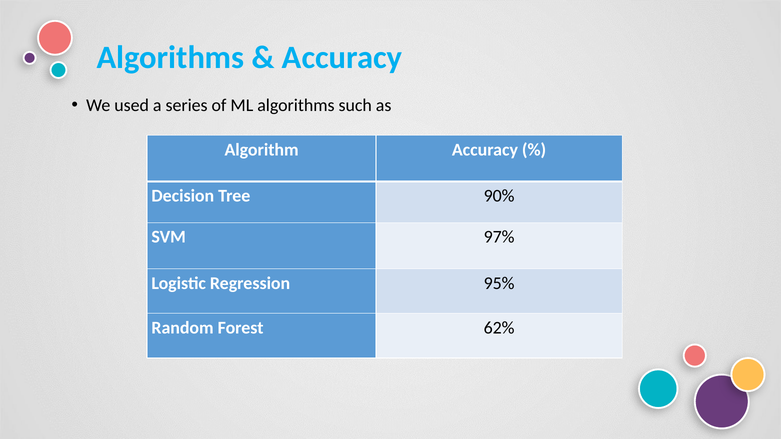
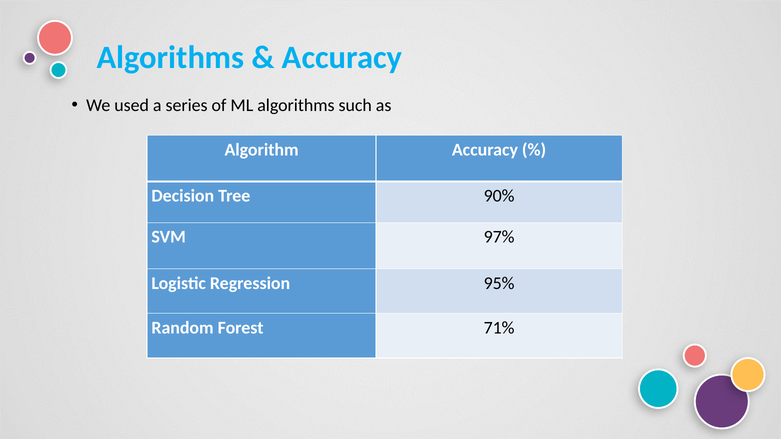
62%: 62% -> 71% (499, 328)
